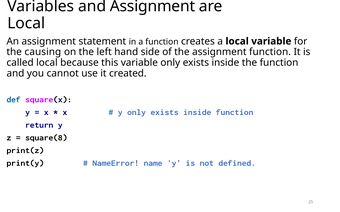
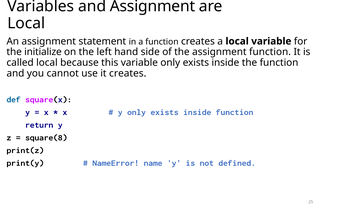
causing: causing -> initialize (43, 52)
it created: created -> creates (128, 73)
